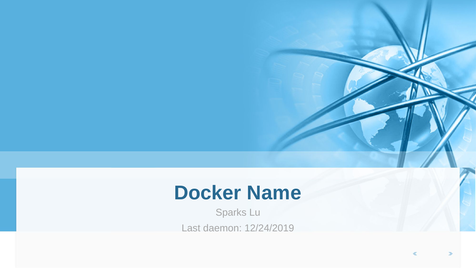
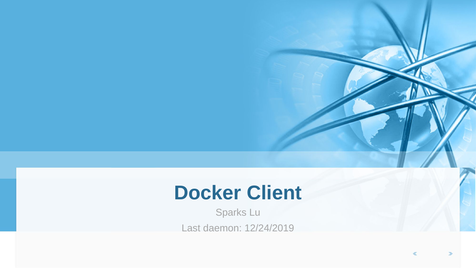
Name: Name -> Client (274, 193)
